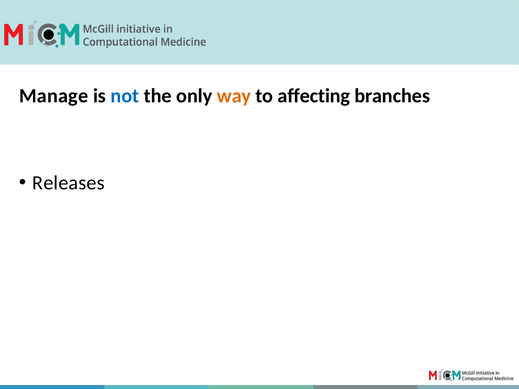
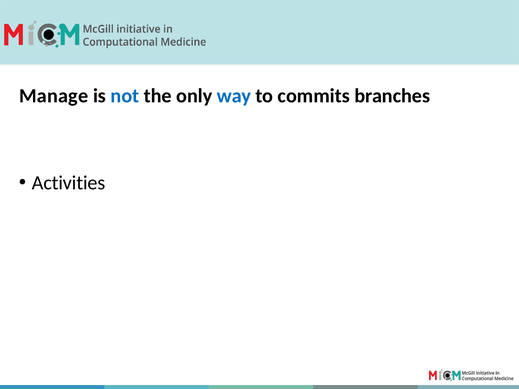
way colour: orange -> blue (234, 96)
affecting: affecting -> commits (314, 96)
Releases: Releases -> Activities (69, 183)
